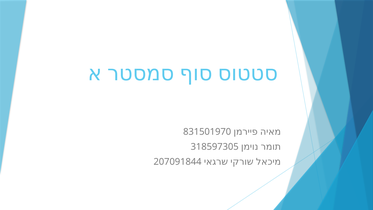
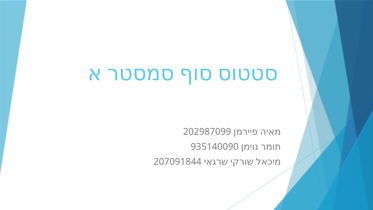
831501970: 831501970 -> 202987099 (207, 132)
318597305: 318597305 -> 935140090 (215, 147)
